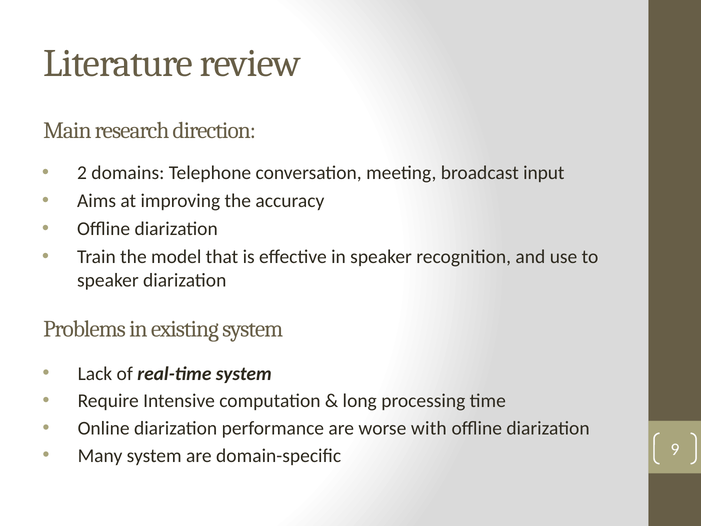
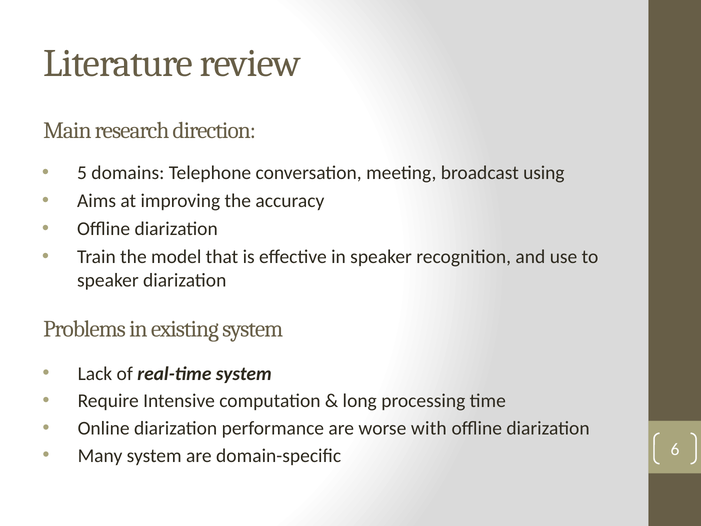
2: 2 -> 5 (82, 173)
input: input -> using (544, 173)
9: 9 -> 6 (675, 449)
